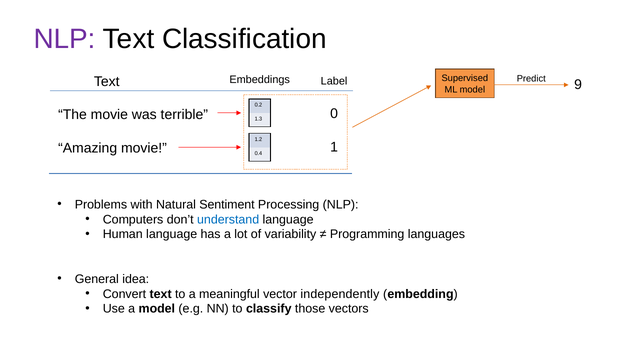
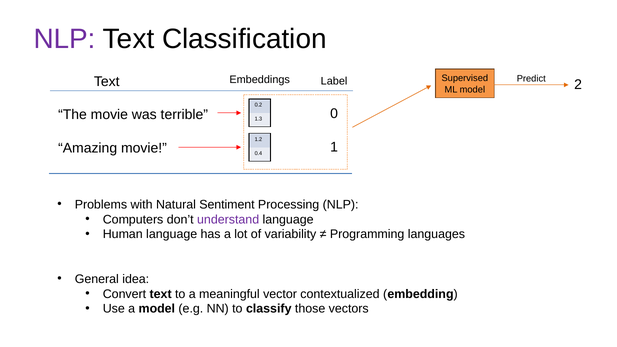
9: 9 -> 2 (578, 85)
understand colour: blue -> purple (228, 219)
independently: independently -> contextualized (340, 294)
